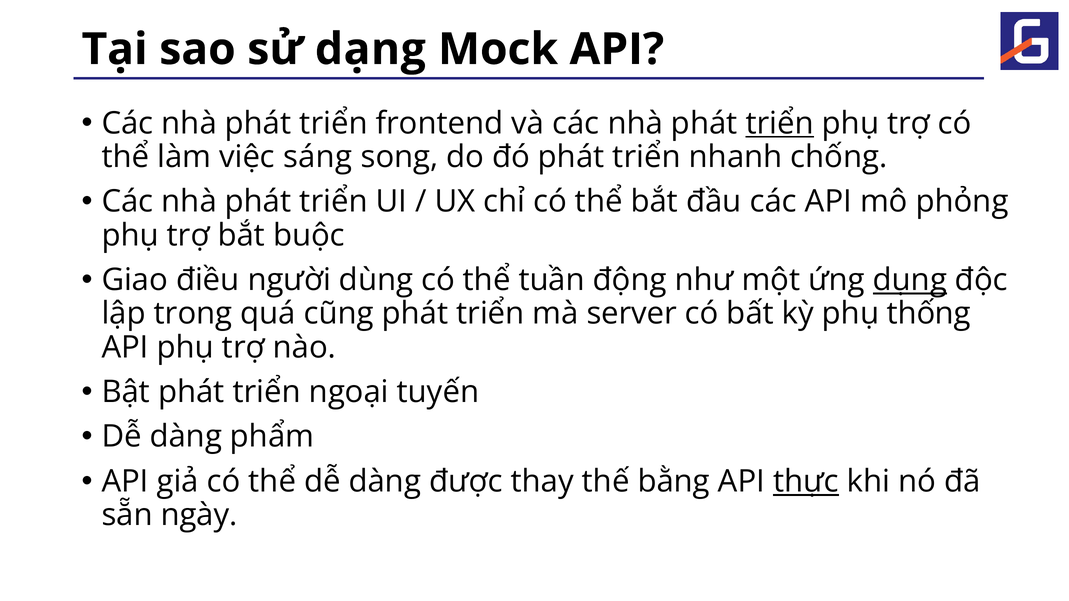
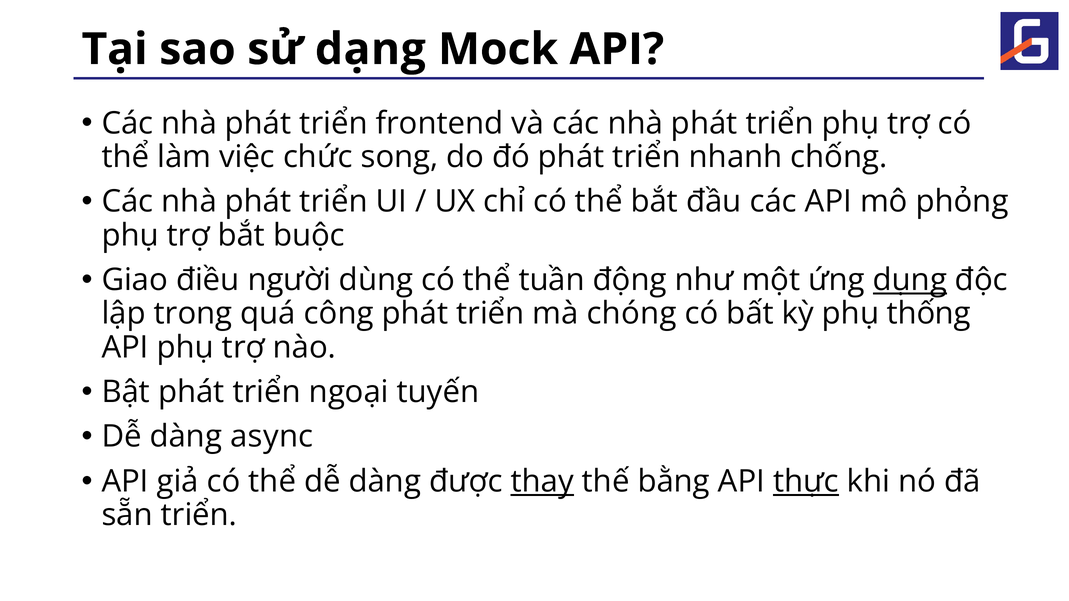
triển underline: present -> none (780, 123)
sáng: sáng -> chức (318, 157)
cũng: cũng -> công (339, 314)
server: server -> chóng (632, 314)
phẩm: phẩm -> async (272, 437)
thay underline: none -> present (542, 482)
sẵn ngày: ngày -> triển (199, 515)
